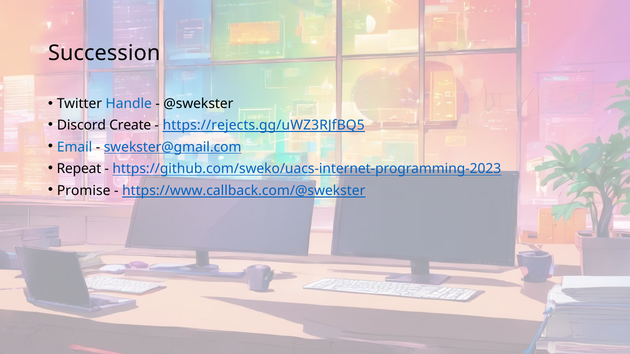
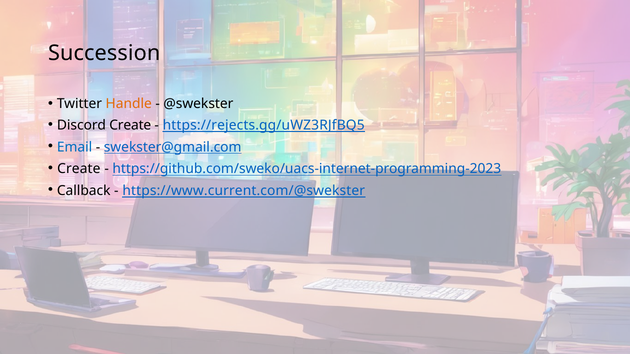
Handle colour: blue -> orange (129, 104)
Repeat: Repeat -> Create (79, 169)
Promise: Promise -> Callback (84, 191)
https://www.callback.com/@swekster: https://www.callback.com/@swekster -> https://www.current.com/@swekster (244, 191)
